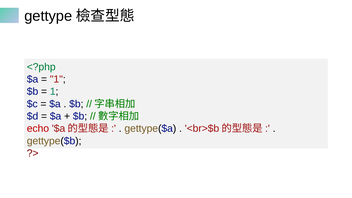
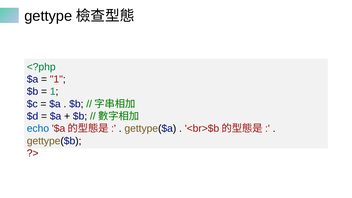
echo colour: red -> blue (38, 129)
